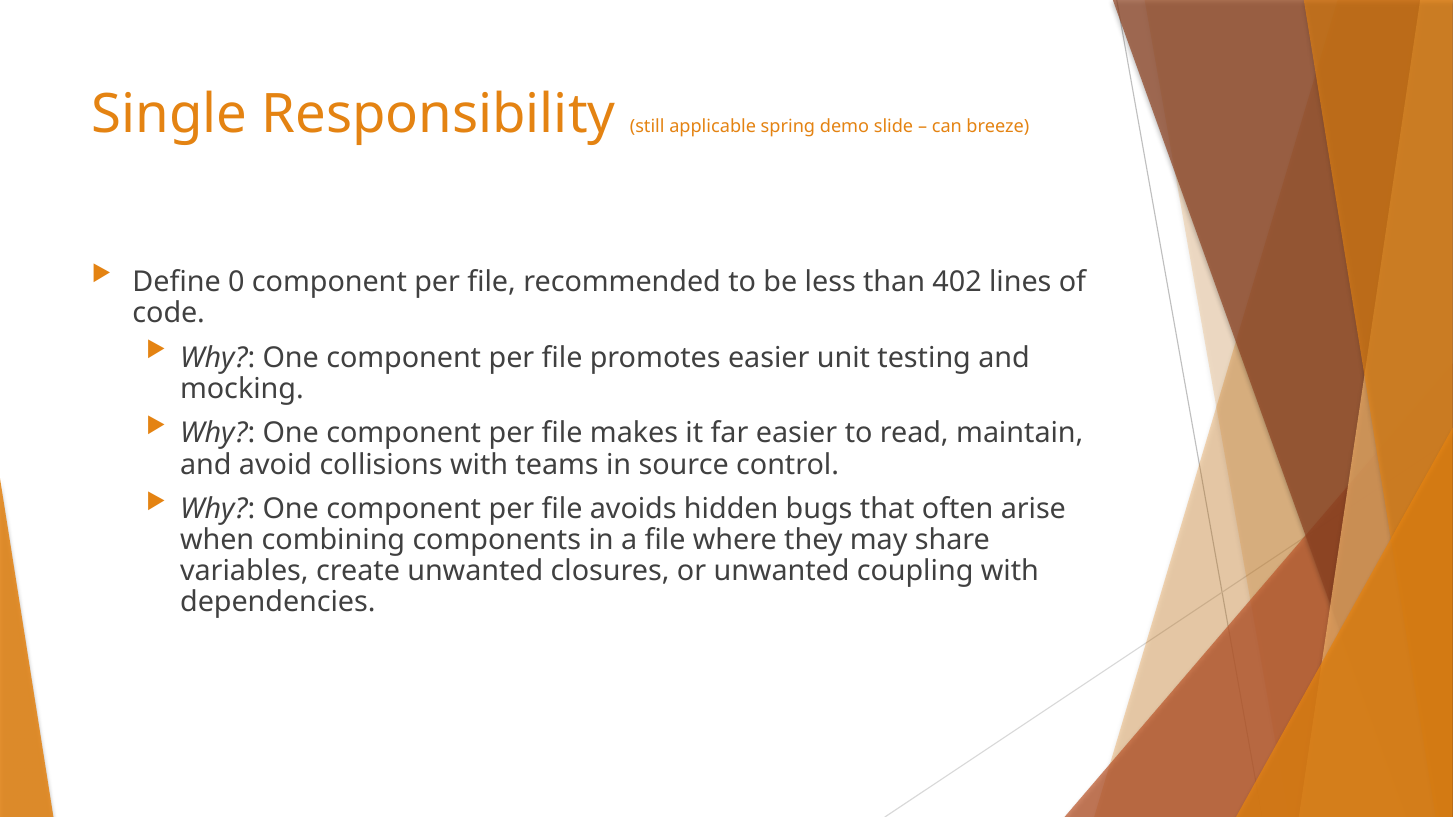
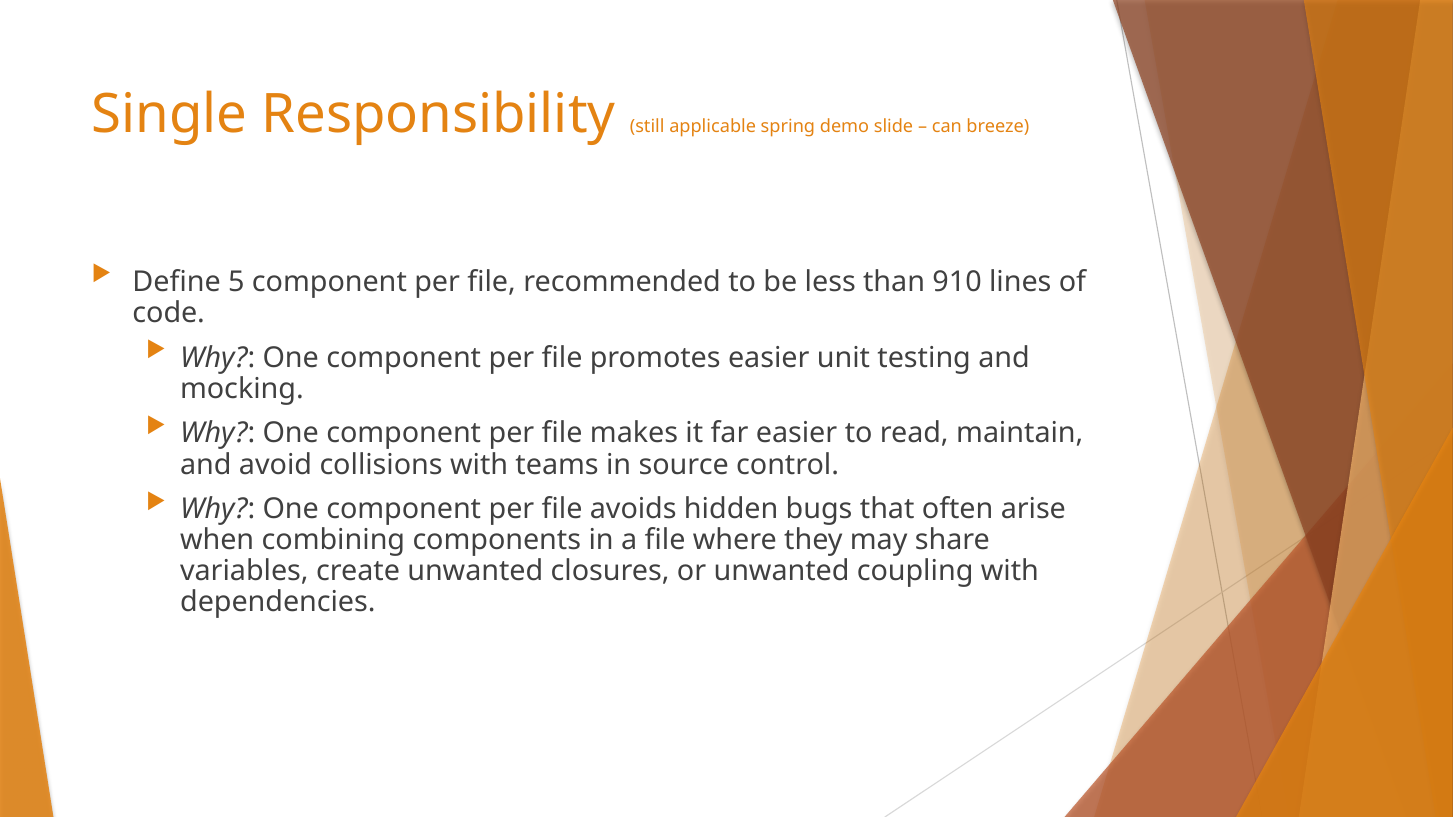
0: 0 -> 5 (236, 282)
402: 402 -> 910 (957, 282)
